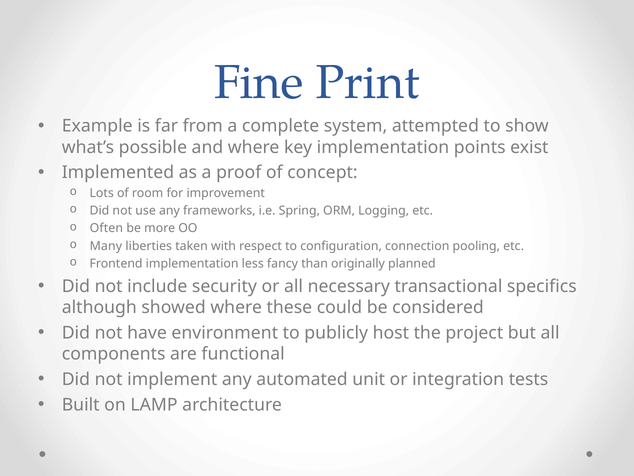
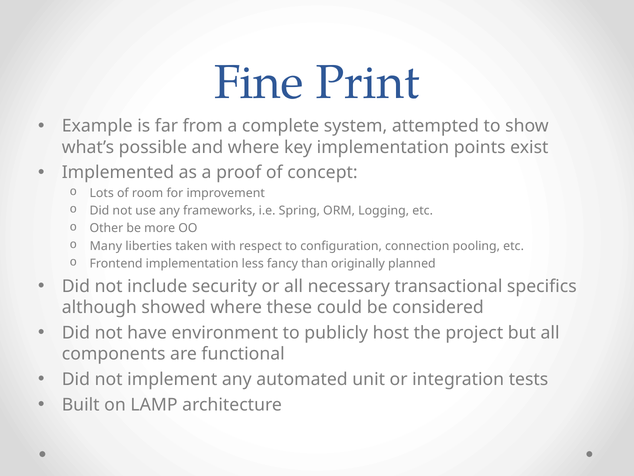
Often: Often -> Other (106, 228)
